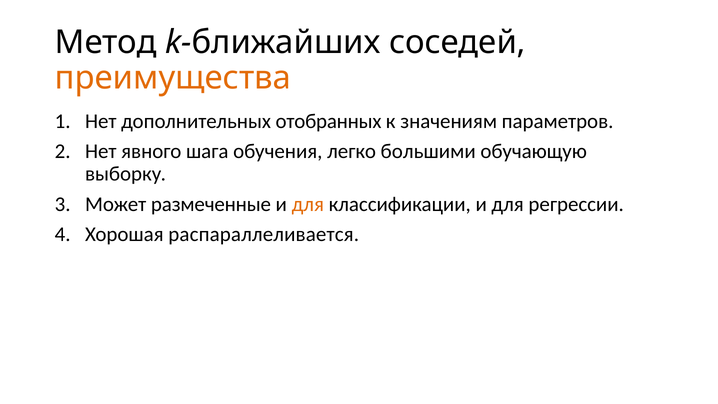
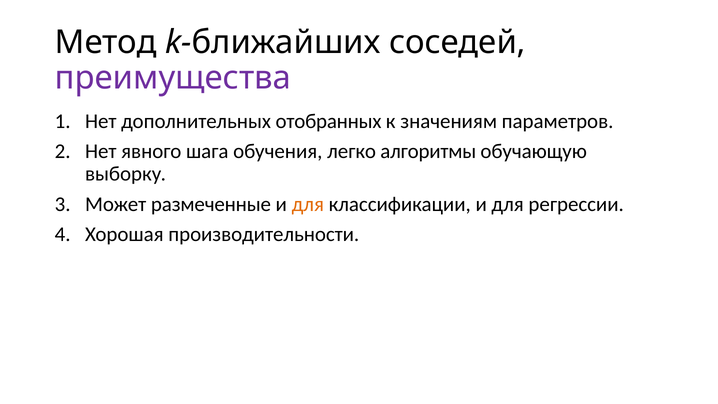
преимущества colour: orange -> purple (173, 78)
большими: большими -> алгоритмы (428, 151)
распараллеливается: распараллеливается -> производительности (264, 234)
